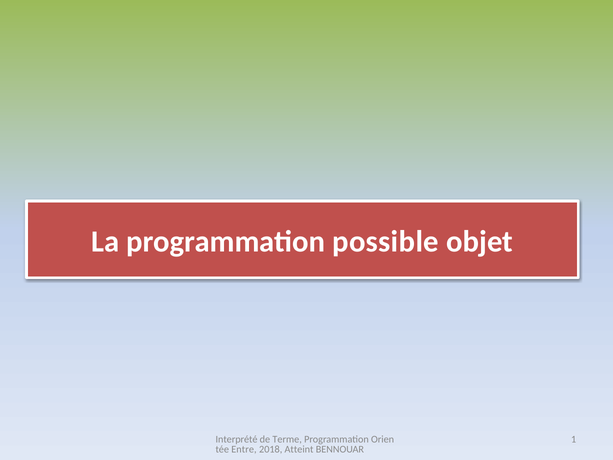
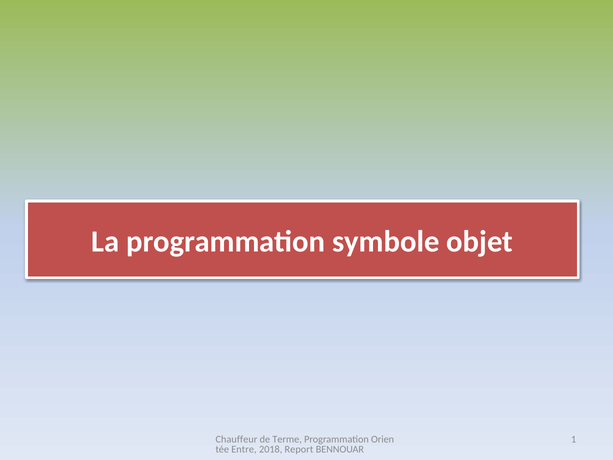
possible: possible -> symbole (386, 241)
Interprété: Interprété -> Chauffeur (236, 439)
Atteint: Atteint -> Report (299, 449)
